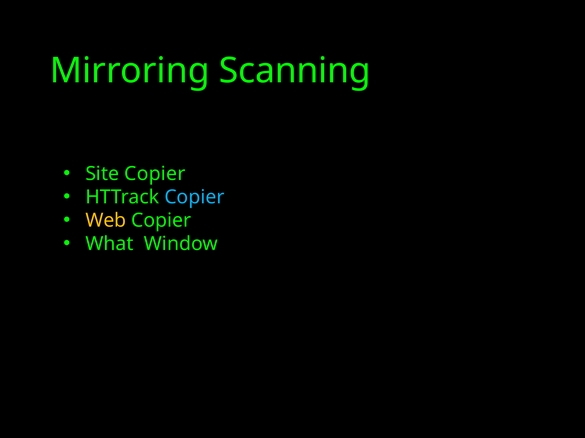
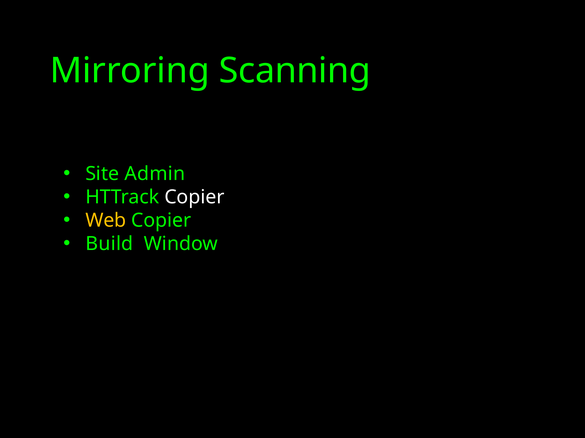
Site Copier: Copier -> Admin (155, 174)
Copier colour: light blue -> white (194, 197)
What: What -> Build (109, 244)
